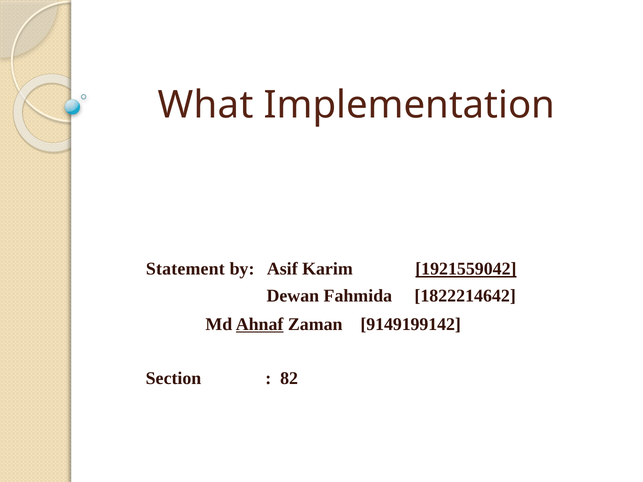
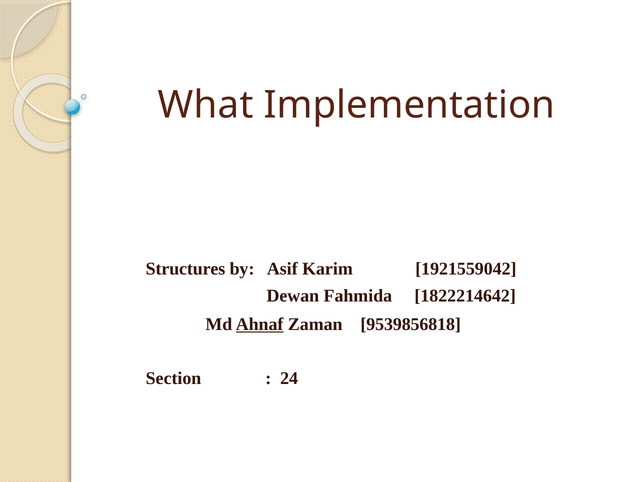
Statement: Statement -> Structures (185, 269)
1921559042 underline: present -> none (466, 269)
9149199142: 9149199142 -> 9539856818 (411, 325)
82: 82 -> 24 (289, 379)
